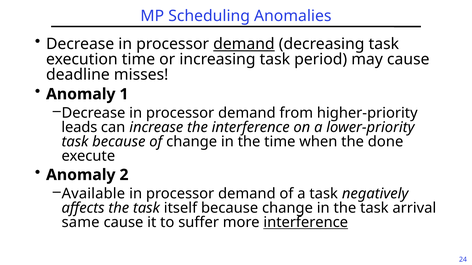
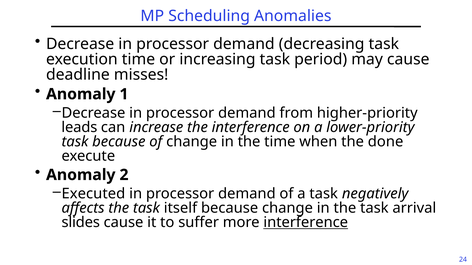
demand underline: present -> none (244, 44)
Available: Available -> Executed (93, 194)
same: same -> slides (81, 223)
